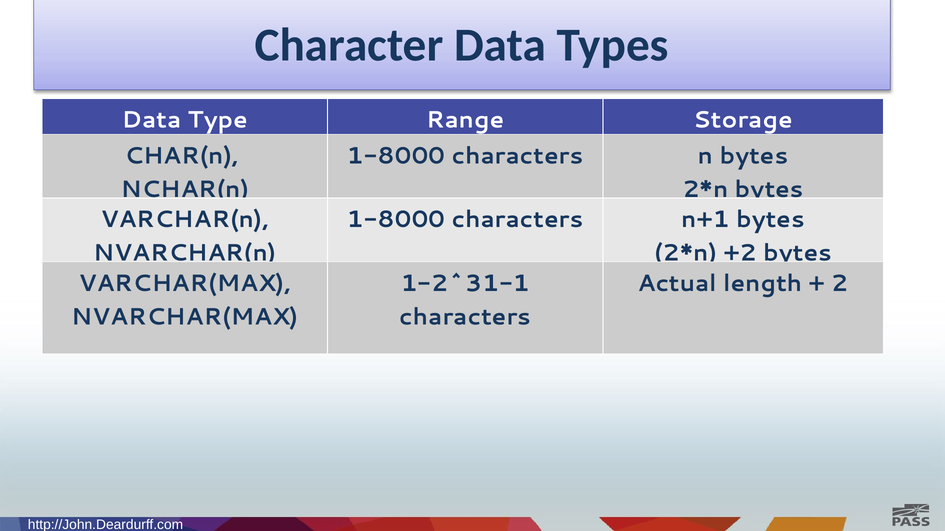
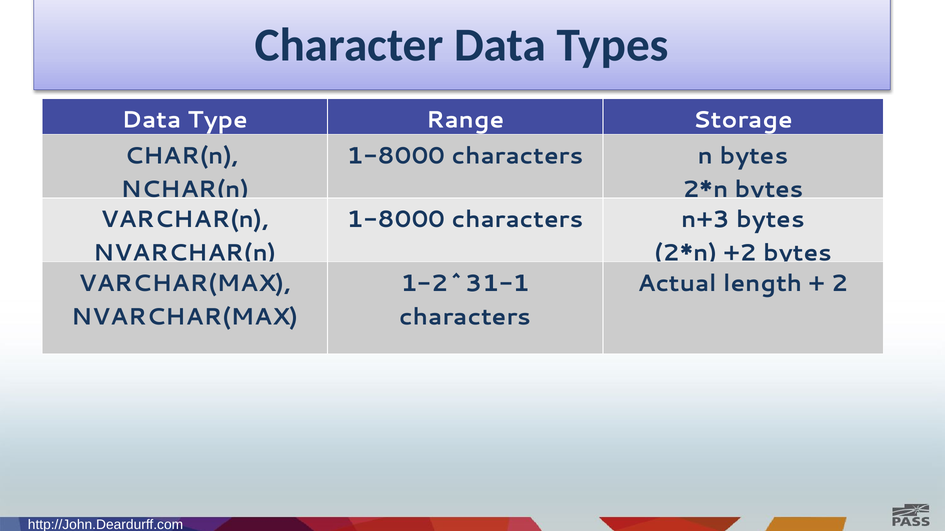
n+1: n+1 -> n+3 (705, 220)
